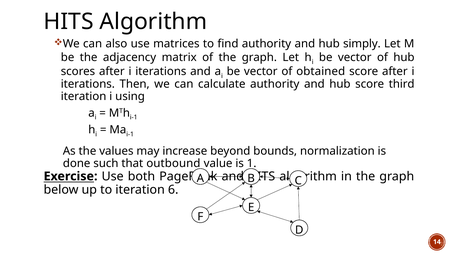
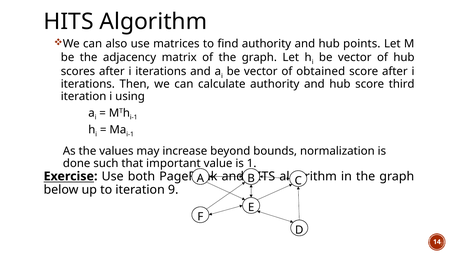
simply: simply -> points (362, 44)
outbound: outbound -> important (173, 164)
6: 6 -> 9 (173, 190)
